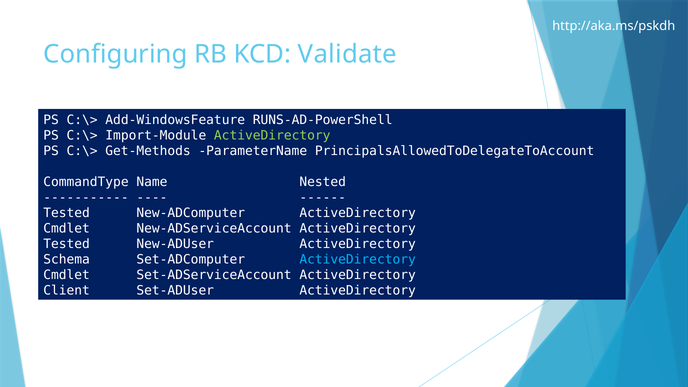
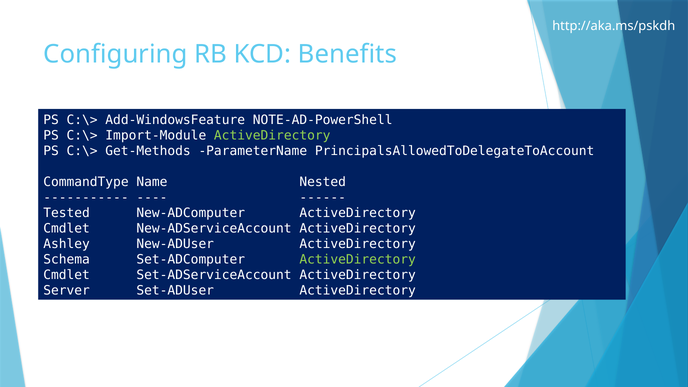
Validate: Validate -> Benefits (347, 54)
RUNS-AD-PowerShell: RUNS-AD-PowerShell -> NOTE-AD-PowerShell (323, 120)
Tested: Tested -> Ashley (67, 244)
ActiveDirectory colour: light blue -> light green (358, 259)
Client: Client -> Server (67, 290)
